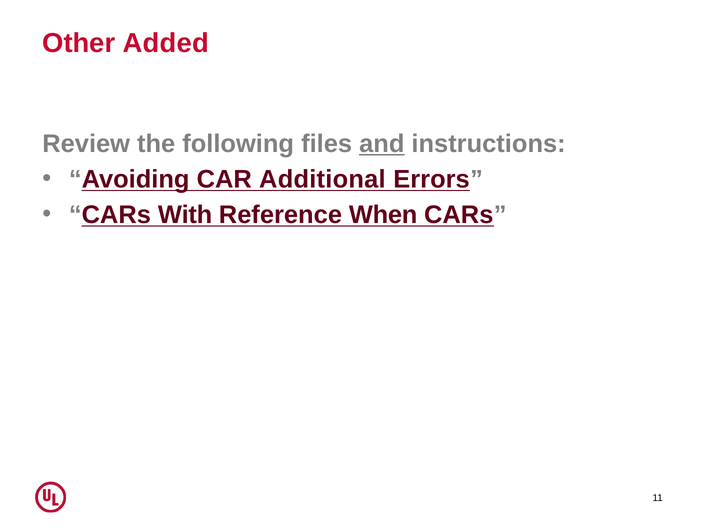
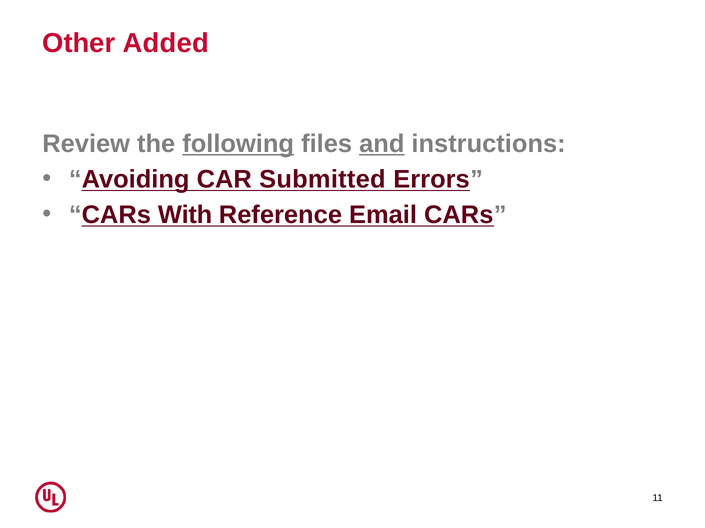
following underline: none -> present (238, 144)
Additional: Additional -> Submitted (322, 180)
When: When -> Email (383, 215)
